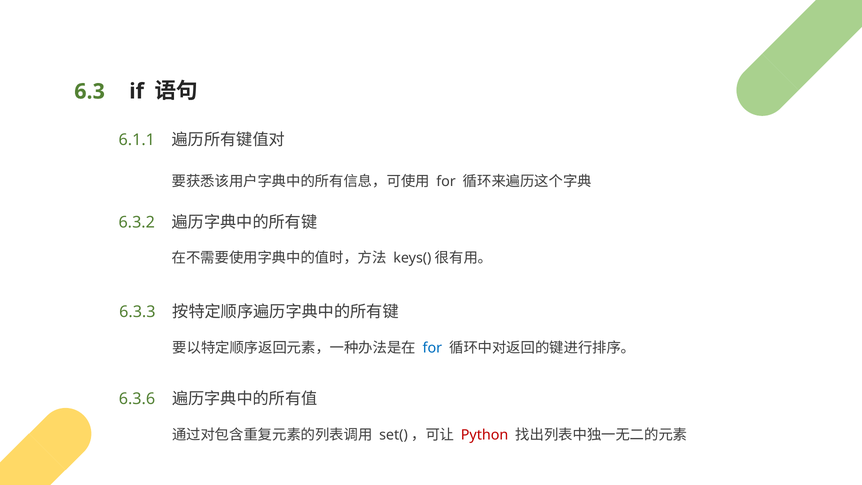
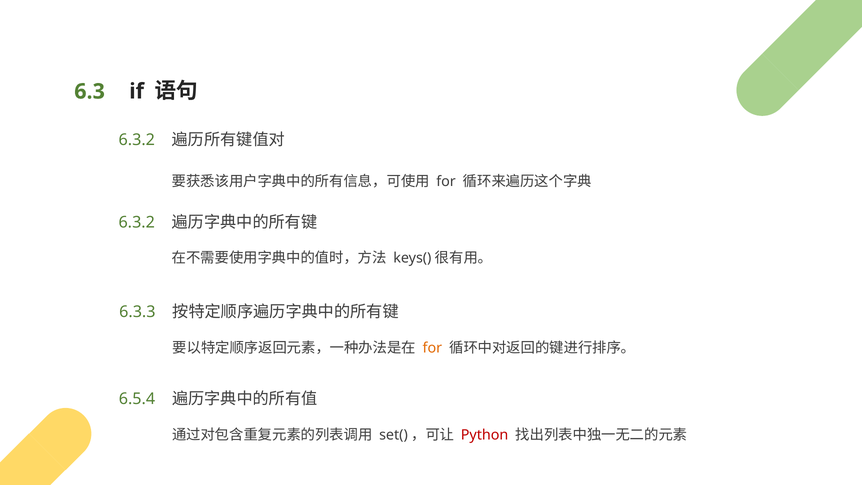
6.1.1: 6.1.1 -> 6.3.2 (137, 140)
for colour: blue -> orange (432, 348)
6.3.6: 6.3.6 -> 6.5.4 (137, 399)
